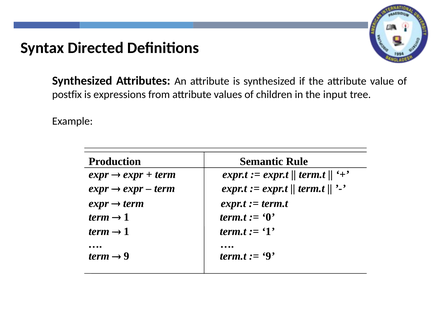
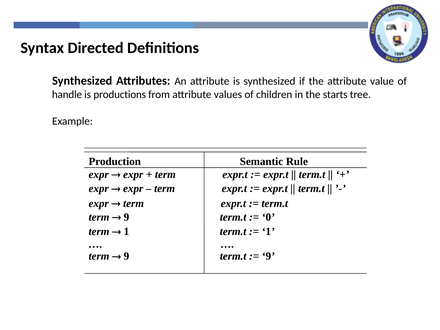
postfix: postfix -> handle (67, 95)
expressions: expressions -> productions (120, 95)
input: input -> starts (335, 95)
1: 1 -> 9 (126, 217)
